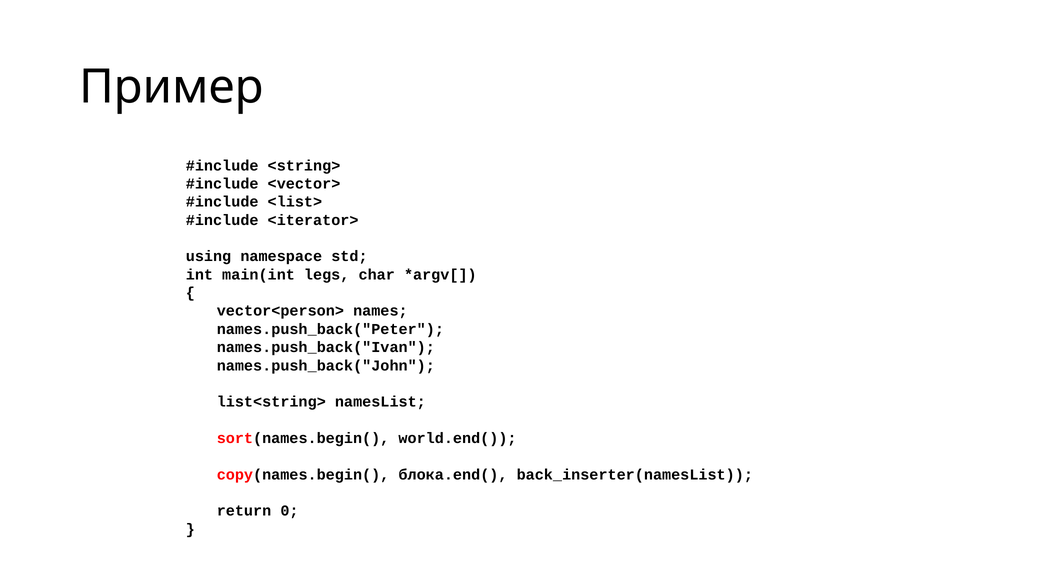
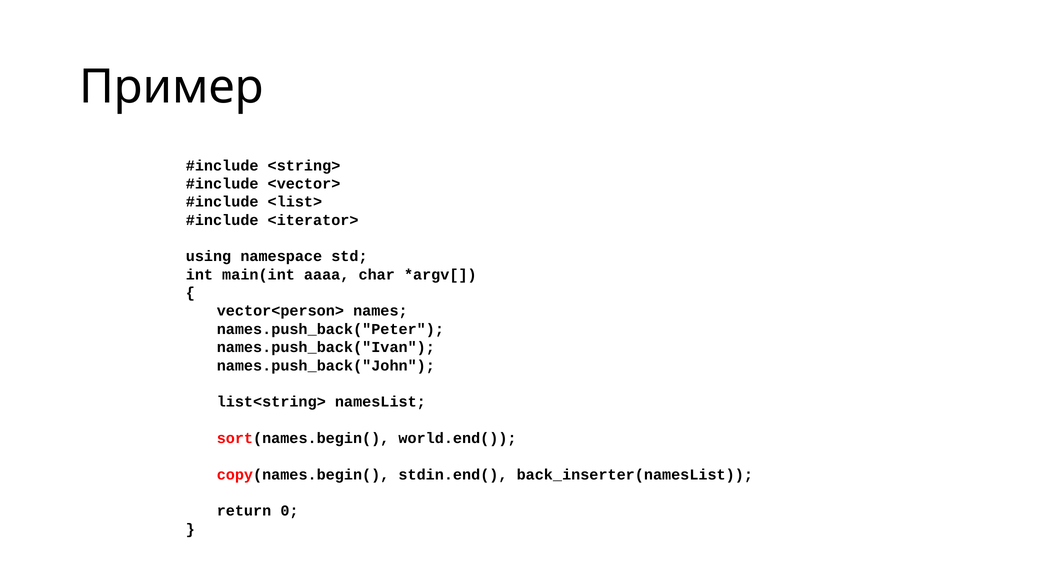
legs: legs -> aaaa (327, 274)
блока.end(: блока.end( -> stdin.end( (453, 474)
